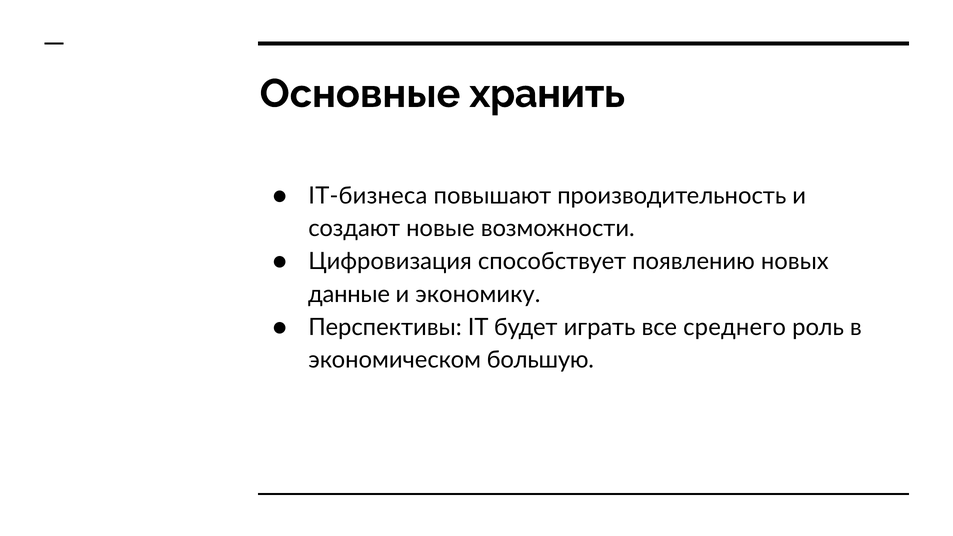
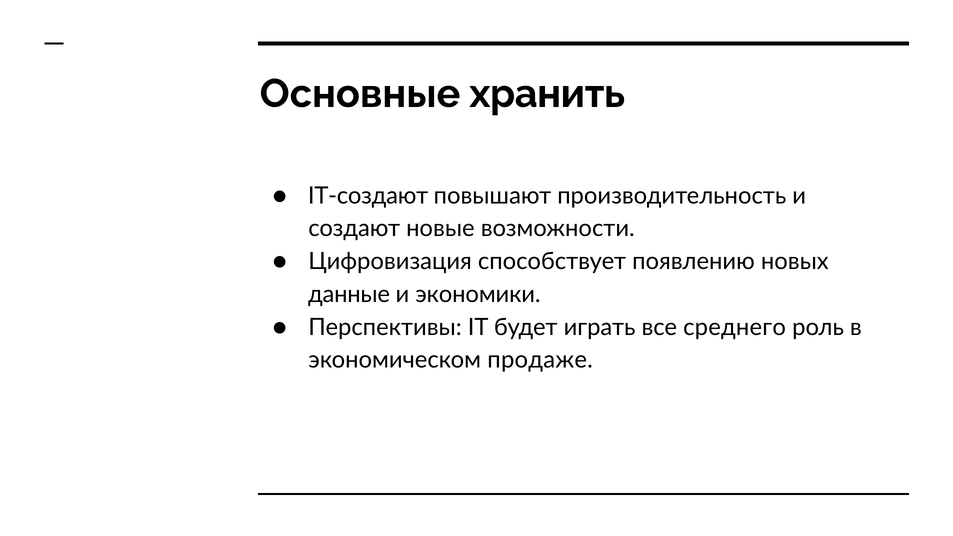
IT-бизнеса: IT-бизнеса -> IT-создают (368, 196)
экономику: экономику -> экономики (478, 294)
большую: большую -> продаже (540, 360)
